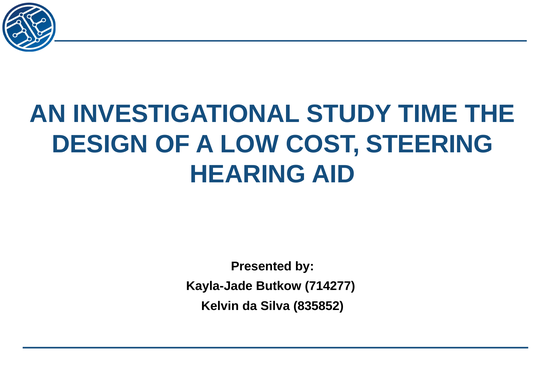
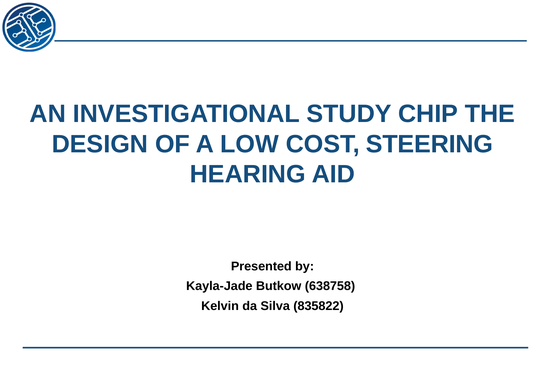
TIME: TIME -> CHIP (428, 114)
714277: 714277 -> 638758 (330, 286)
835852: 835852 -> 835822 (318, 306)
